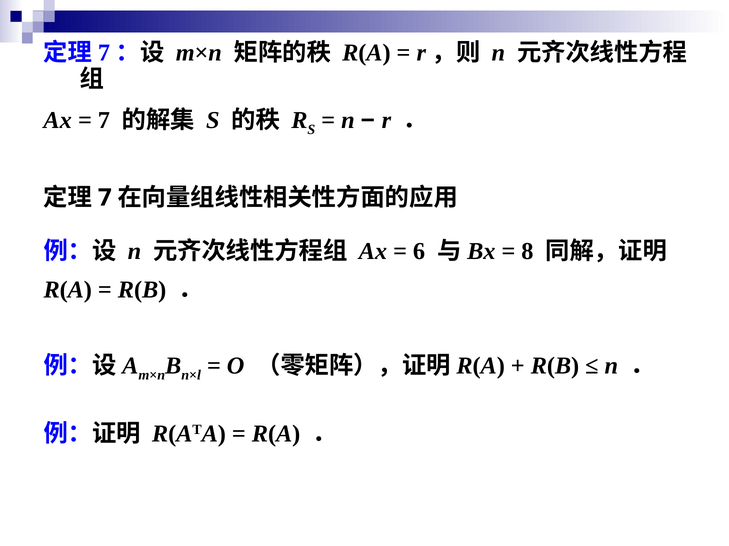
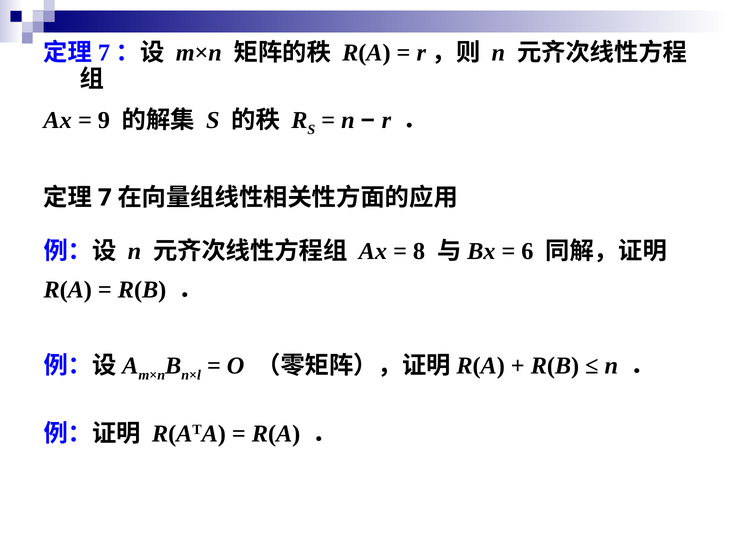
7: 7 -> 9 (104, 120)
6: 6 -> 8 (419, 252)
8: 8 -> 6 (527, 252)
